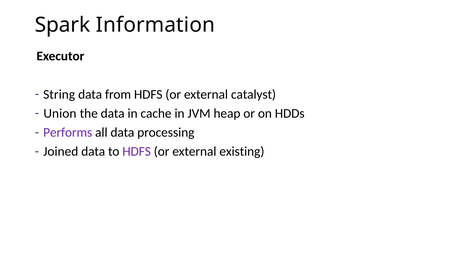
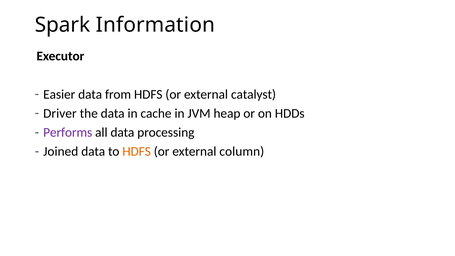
String: String -> Easier (59, 94)
Union: Union -> Driver (60, 113)
HDFS colour: purple -> orange (137, 151)
existing: existing -> column (242, 151)
